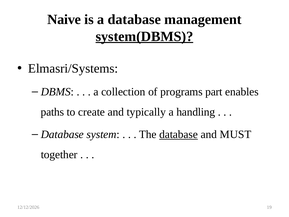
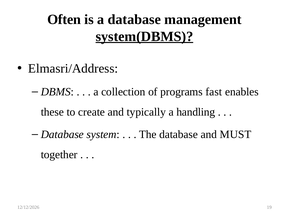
Naive: Naive -> Often (64, 20)
Elmasri/Systems: Elmasri/Systems -> Elmasri/Address (73, 68)
part: part -> fast (214, 92)
paths: paths -> these (52, 112)
database underline: present -> none (179, 134)
